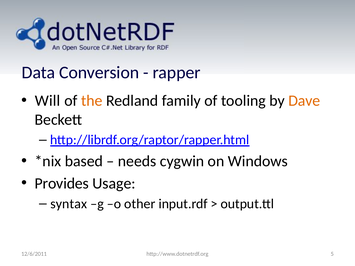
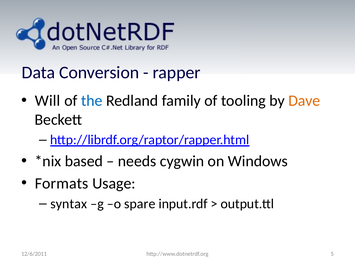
the colour: orange -> blue (92, 101)
Provides: Provides -> Formats (62, 184)
other: other -> spare (140, 204)
